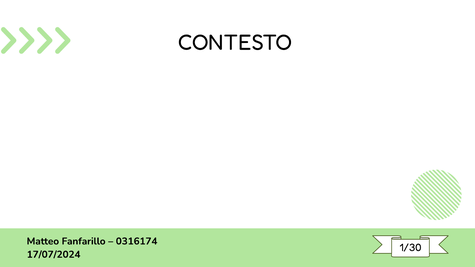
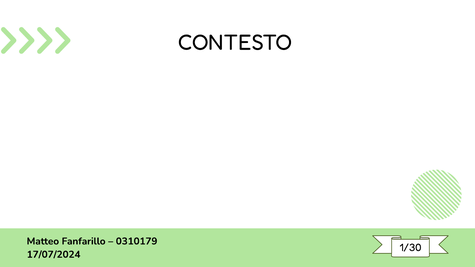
0316174: 0316174 -> 0310179 (137, 241)
